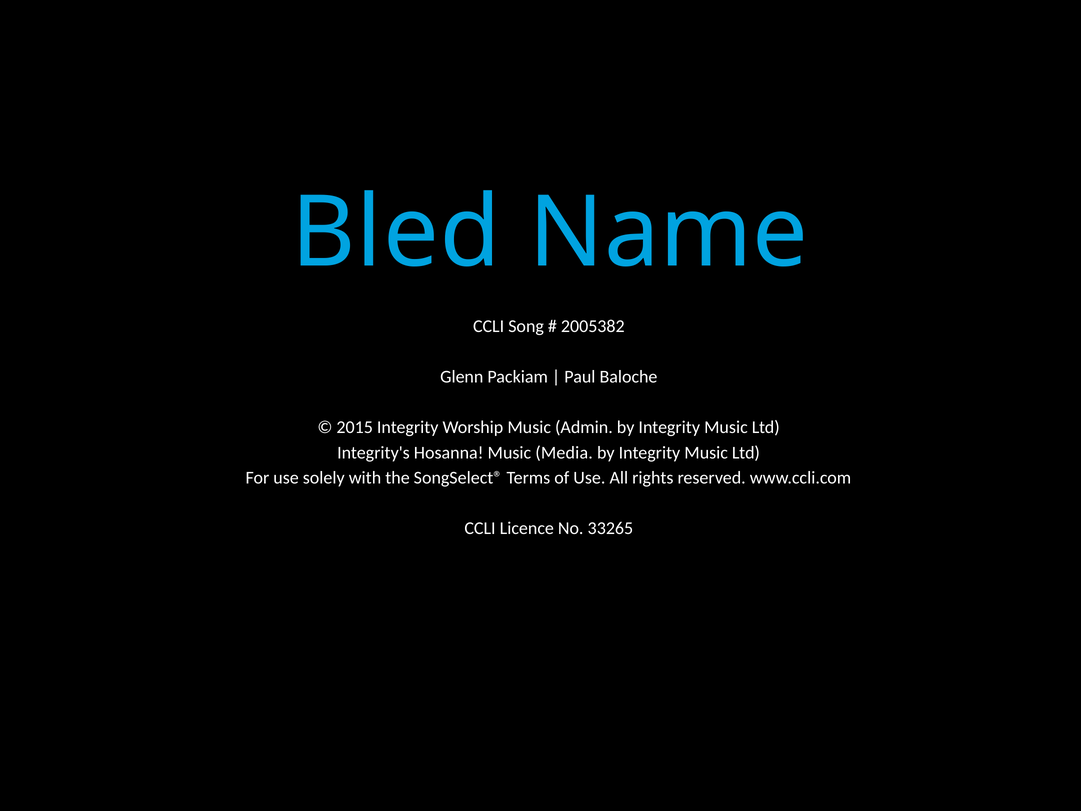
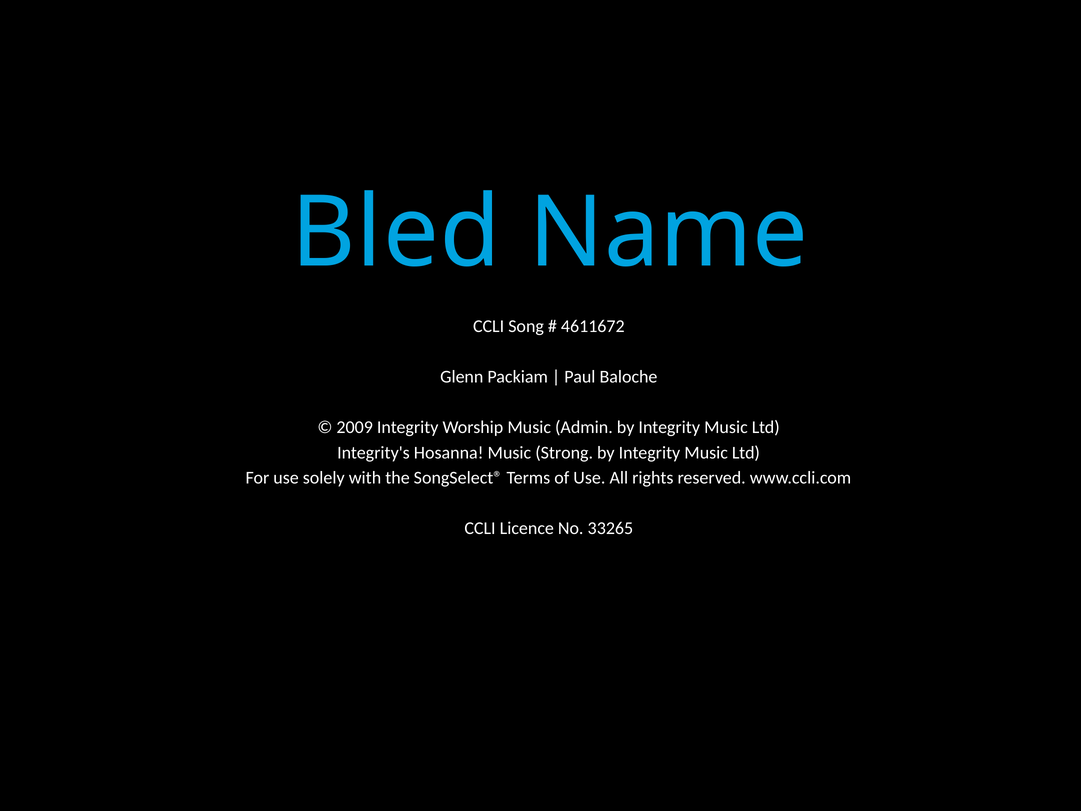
2005382: 2005382 -> 4611672 (593, 326)
2015: 2015 -> 2009 (355, 427)
Media: Media -> Strong (564, 452)
